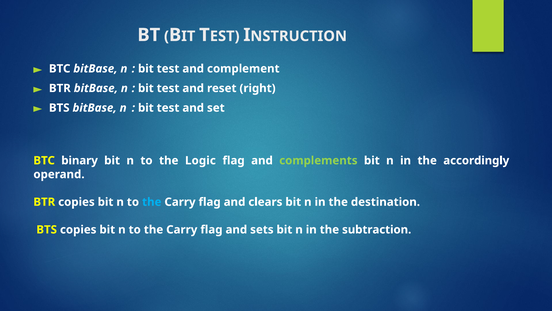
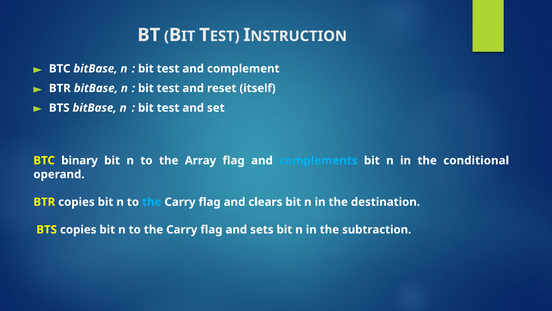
right: right -> itself (258, 88)
Logic: Logic -> Array (201, 160)
complements colour: light green -> light blue (318, 160)
accordingly: accordingly -> conditional (476, 160)
